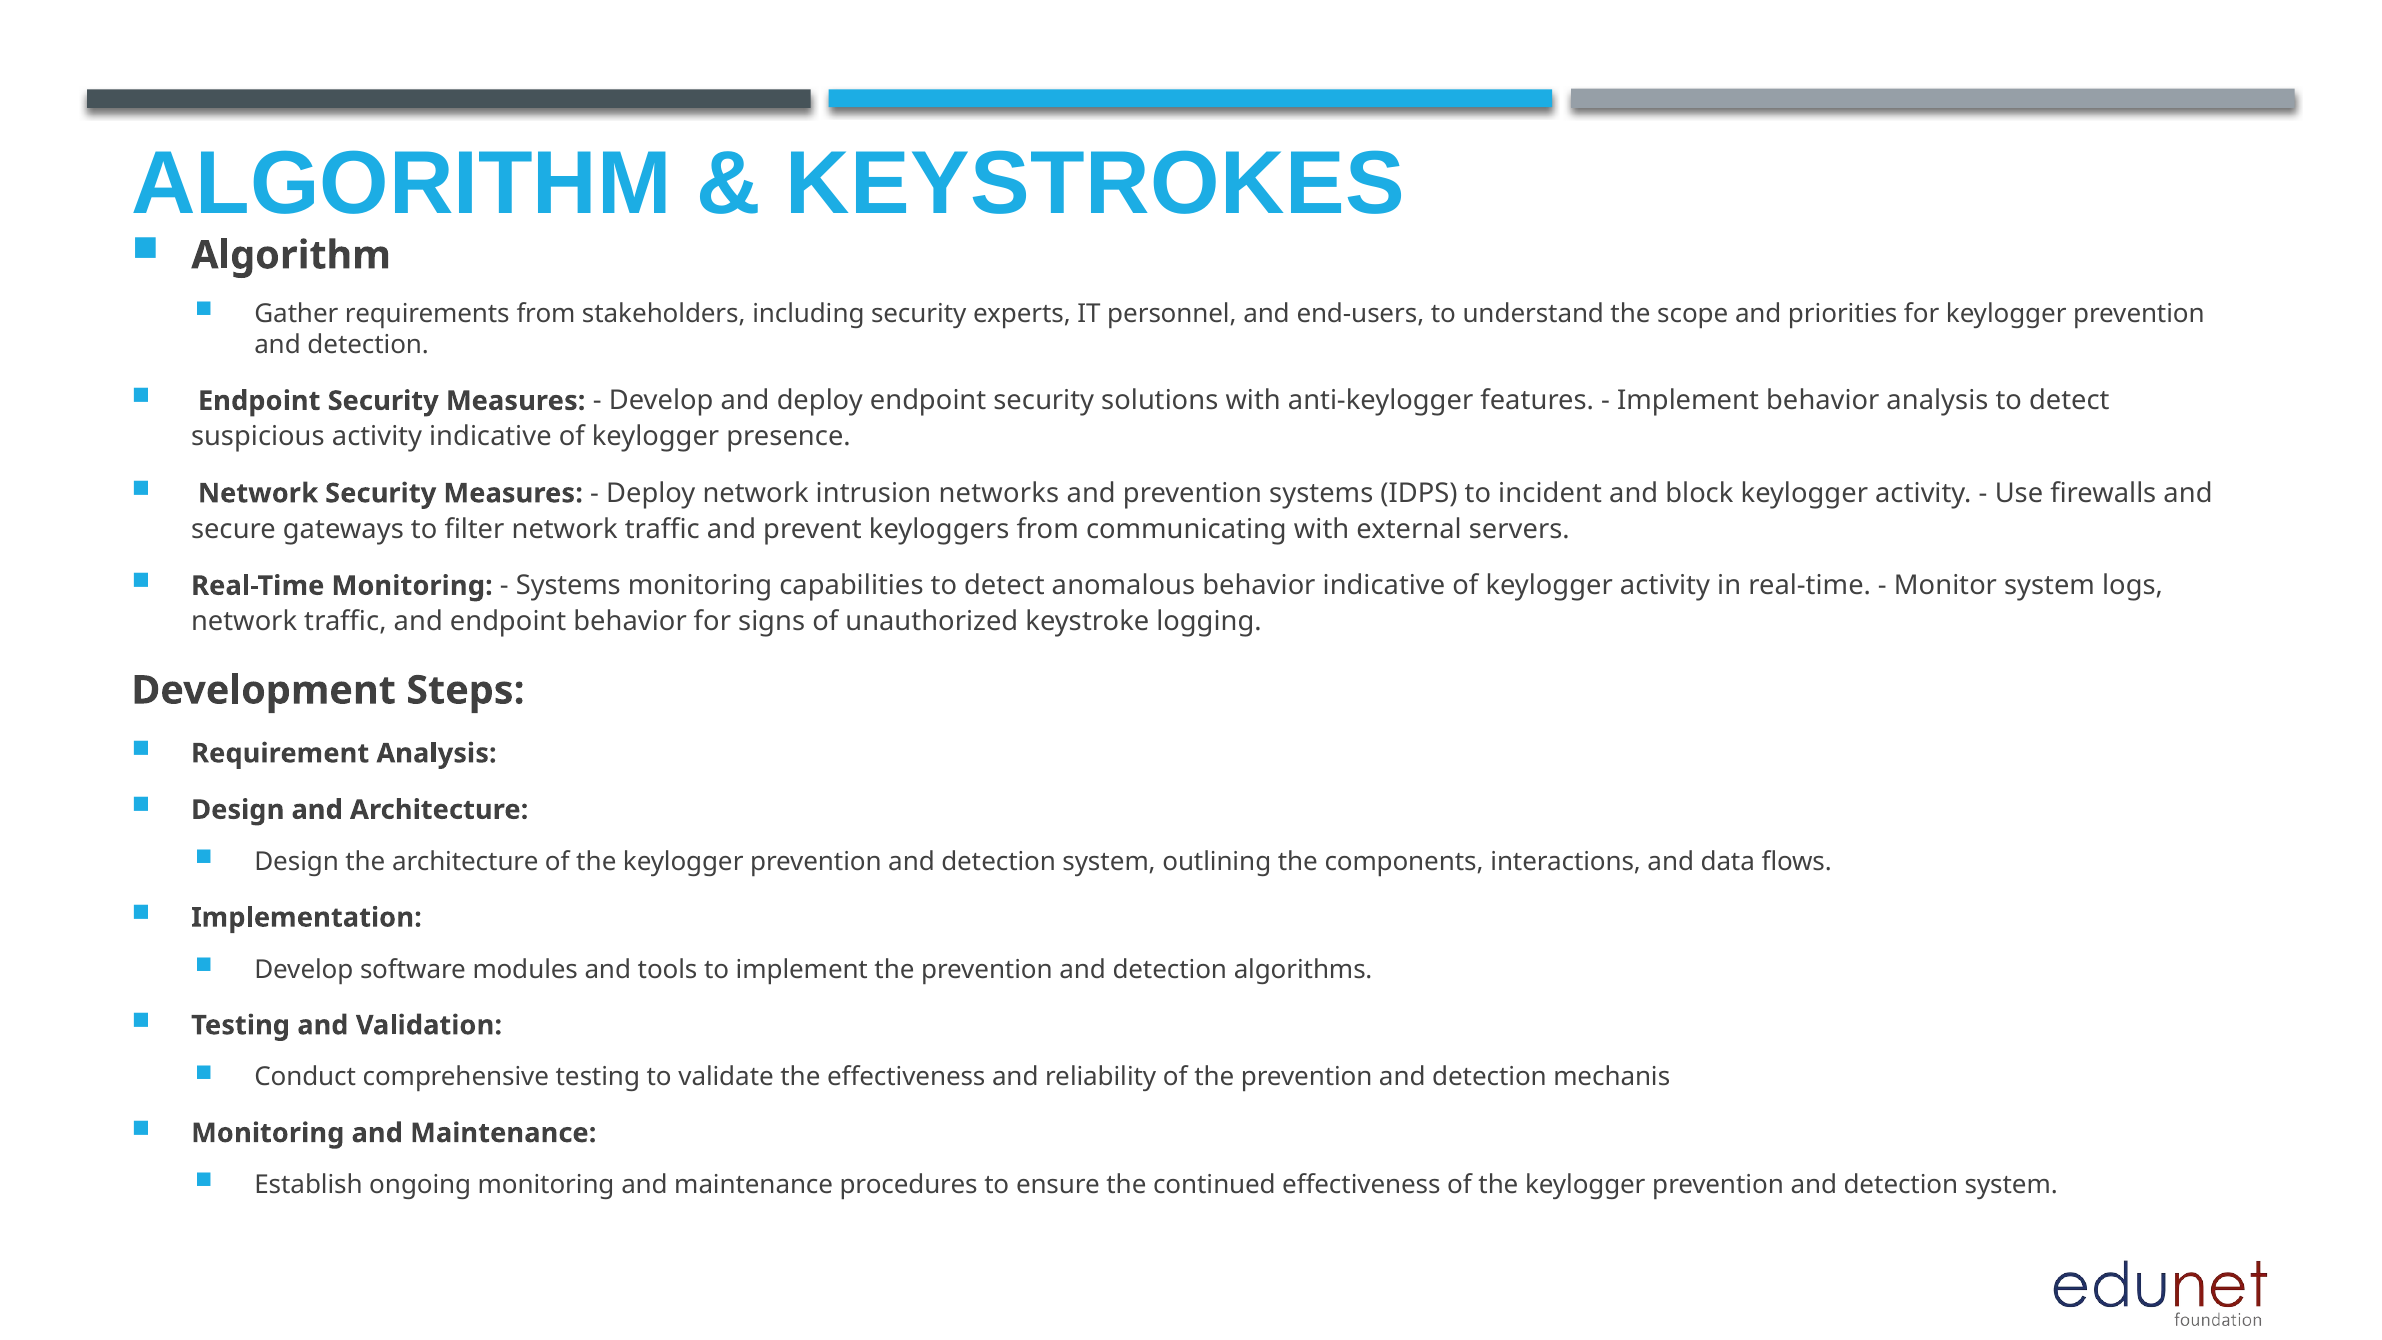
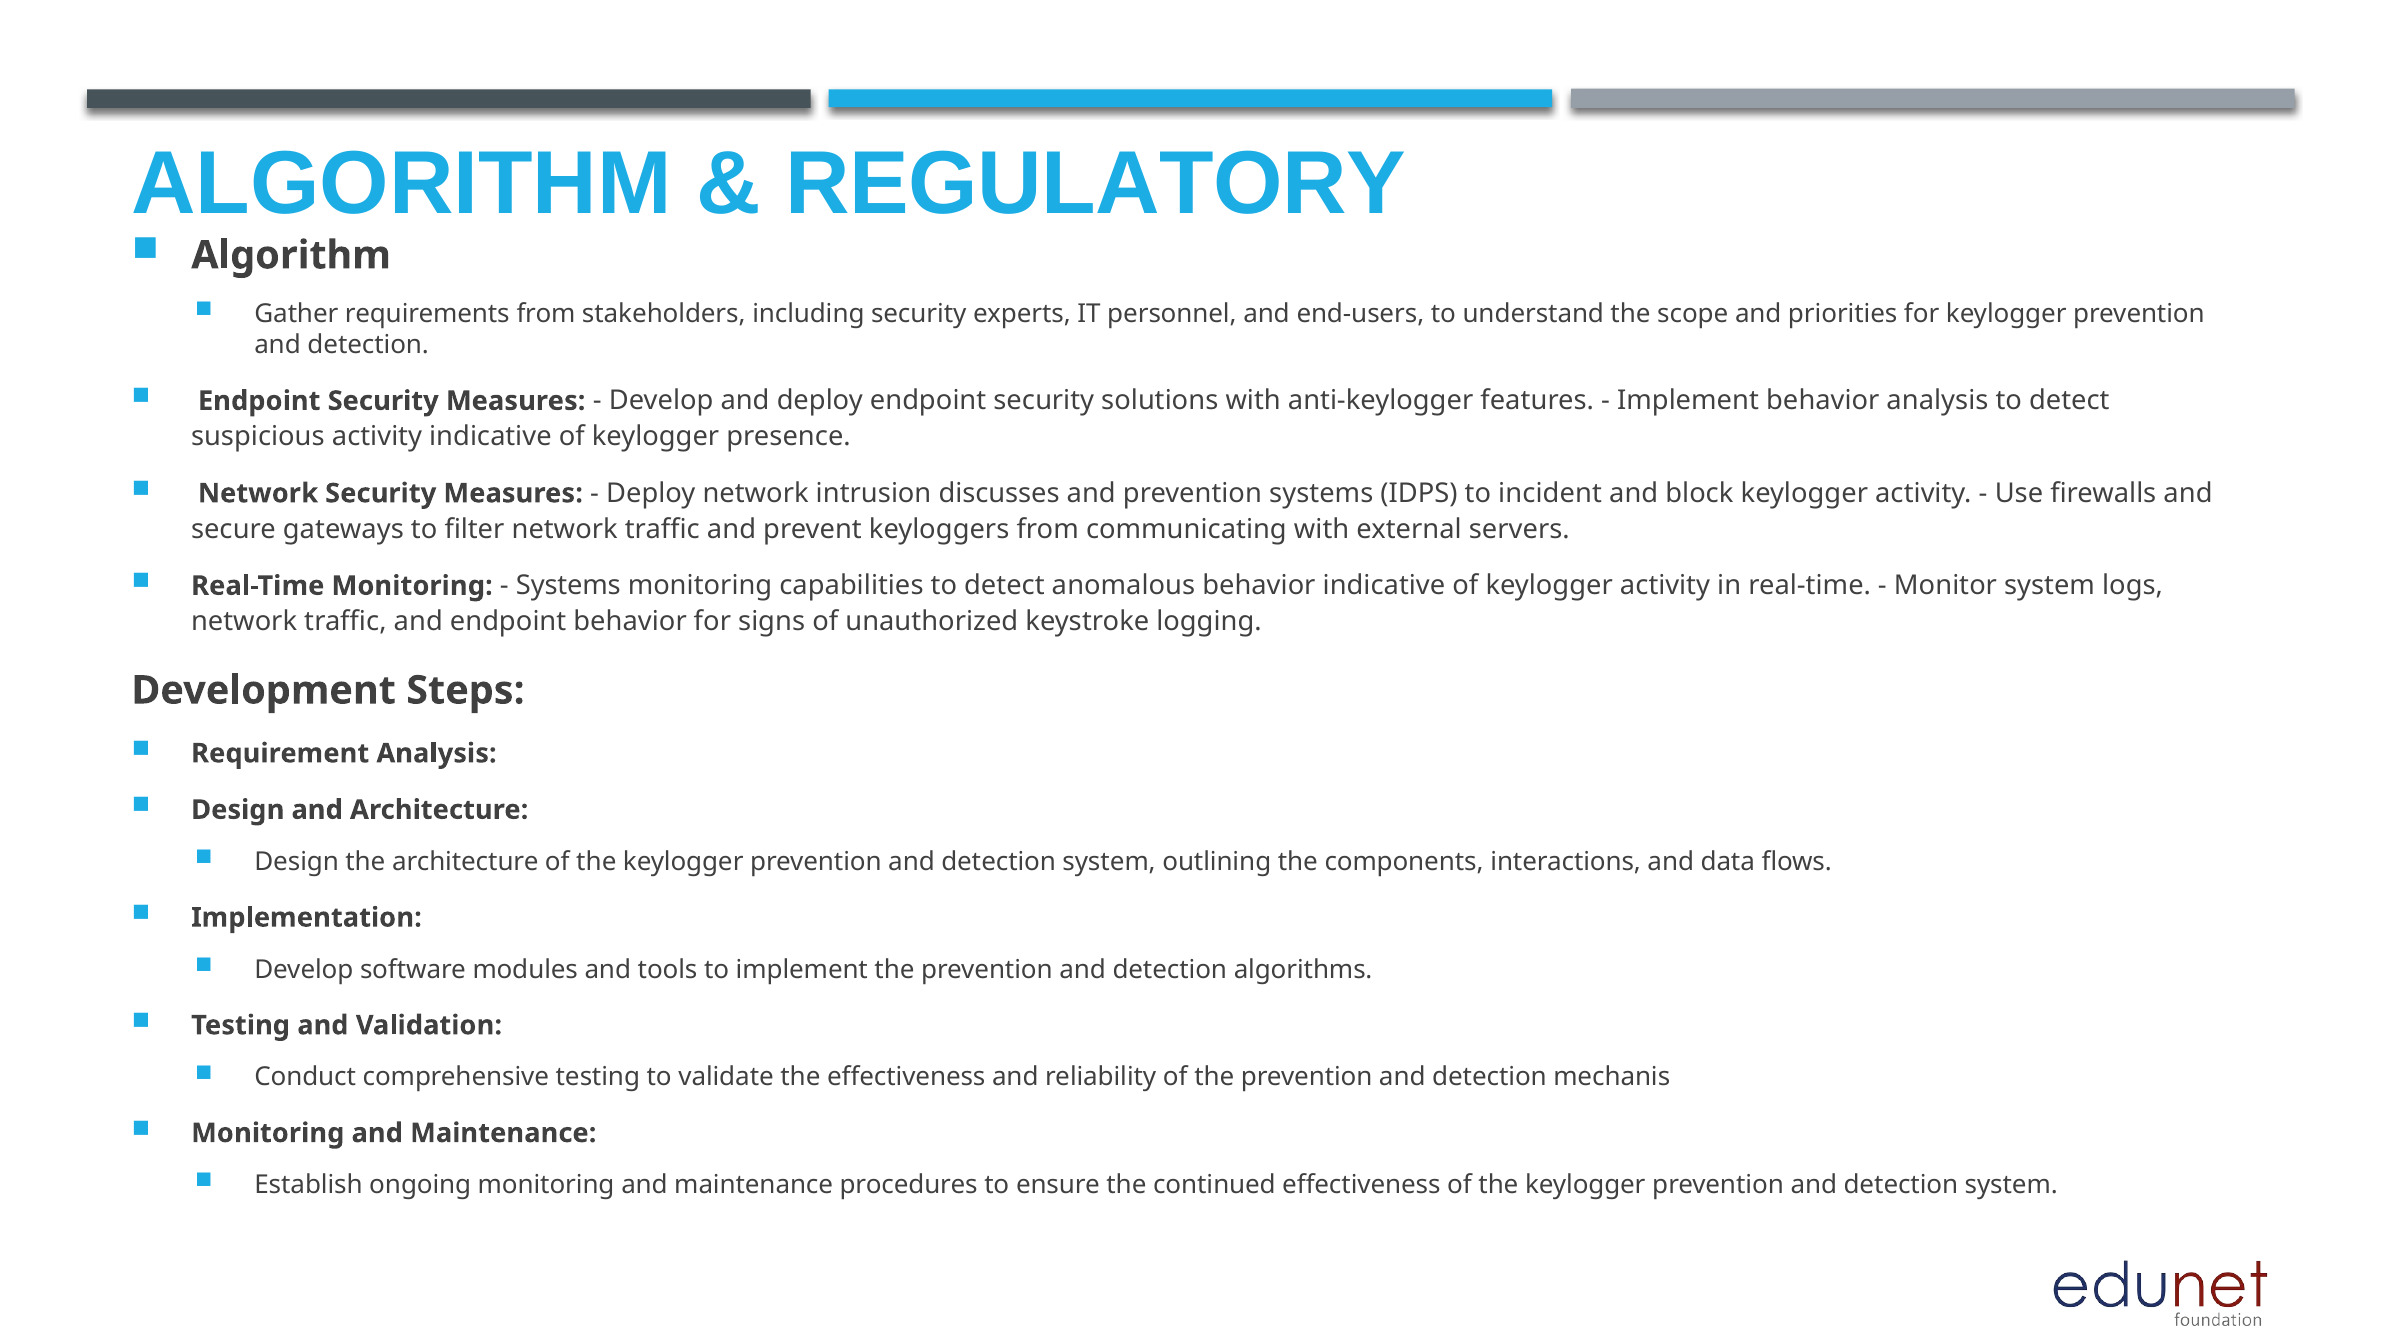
KEYSTROKES: KEYSTROKES -> REGULATORY (1096, 184)
networks: networks -> discusses (999, 493)
